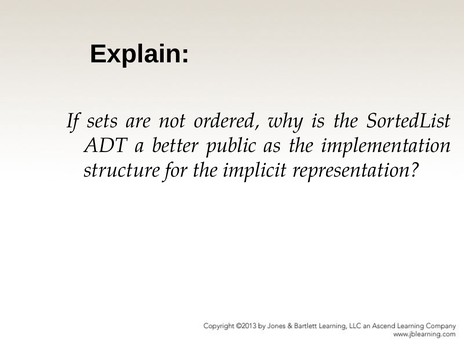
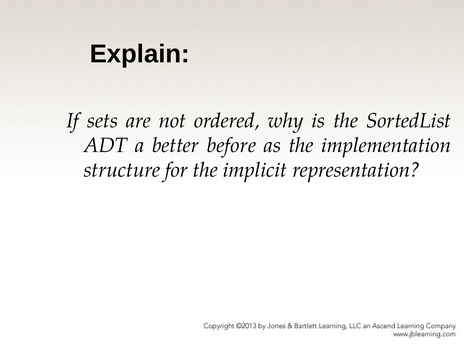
public: public -> before (231, 145)
